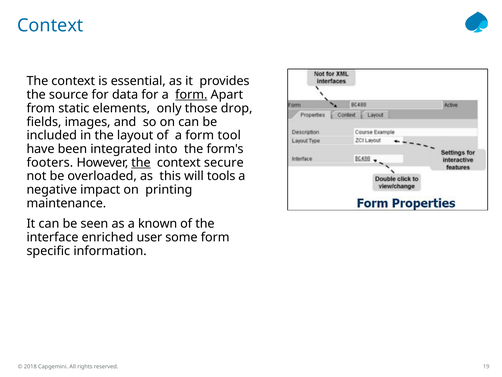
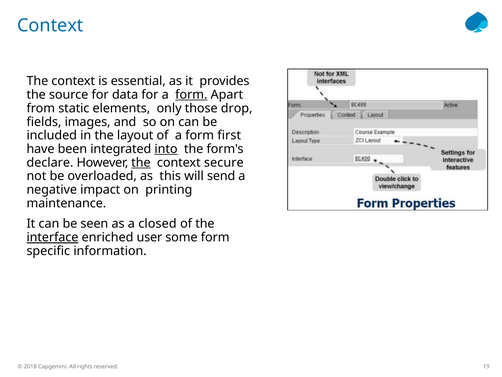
tool: tool -> first (229, 135)
into underline: none -> present (166, 149)
footers: footers -> declare (50, 162)
tools: tools -> send (221, 176)
known: known -> closed (157, 224)
interface underline: none -> present (52, 237)
